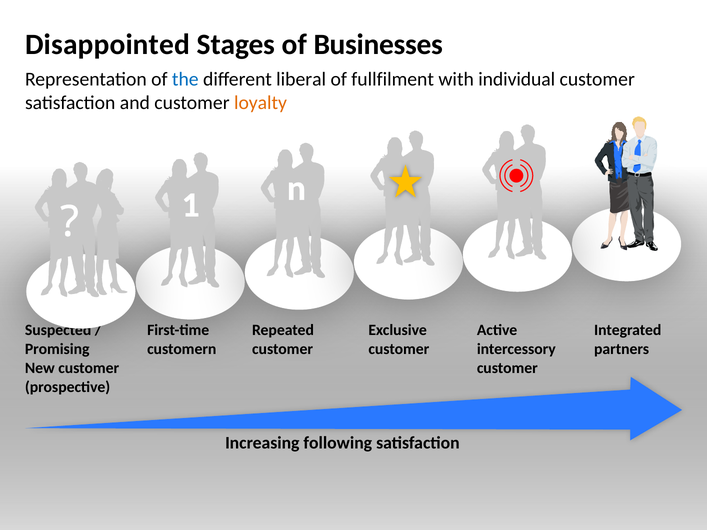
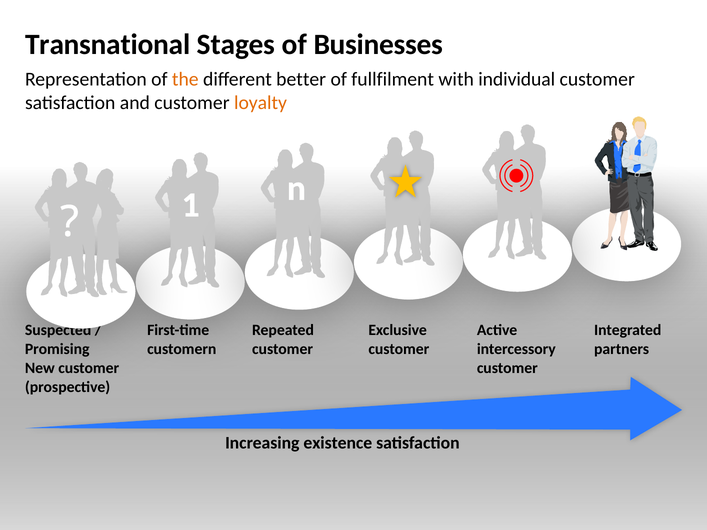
Disappointed: Disappointed -> Transnational (108, 44)
the colour: blue -> orange (185, 79)
liberal: liberal -> better (301, 79)
following: following -> existence (338, 443)
